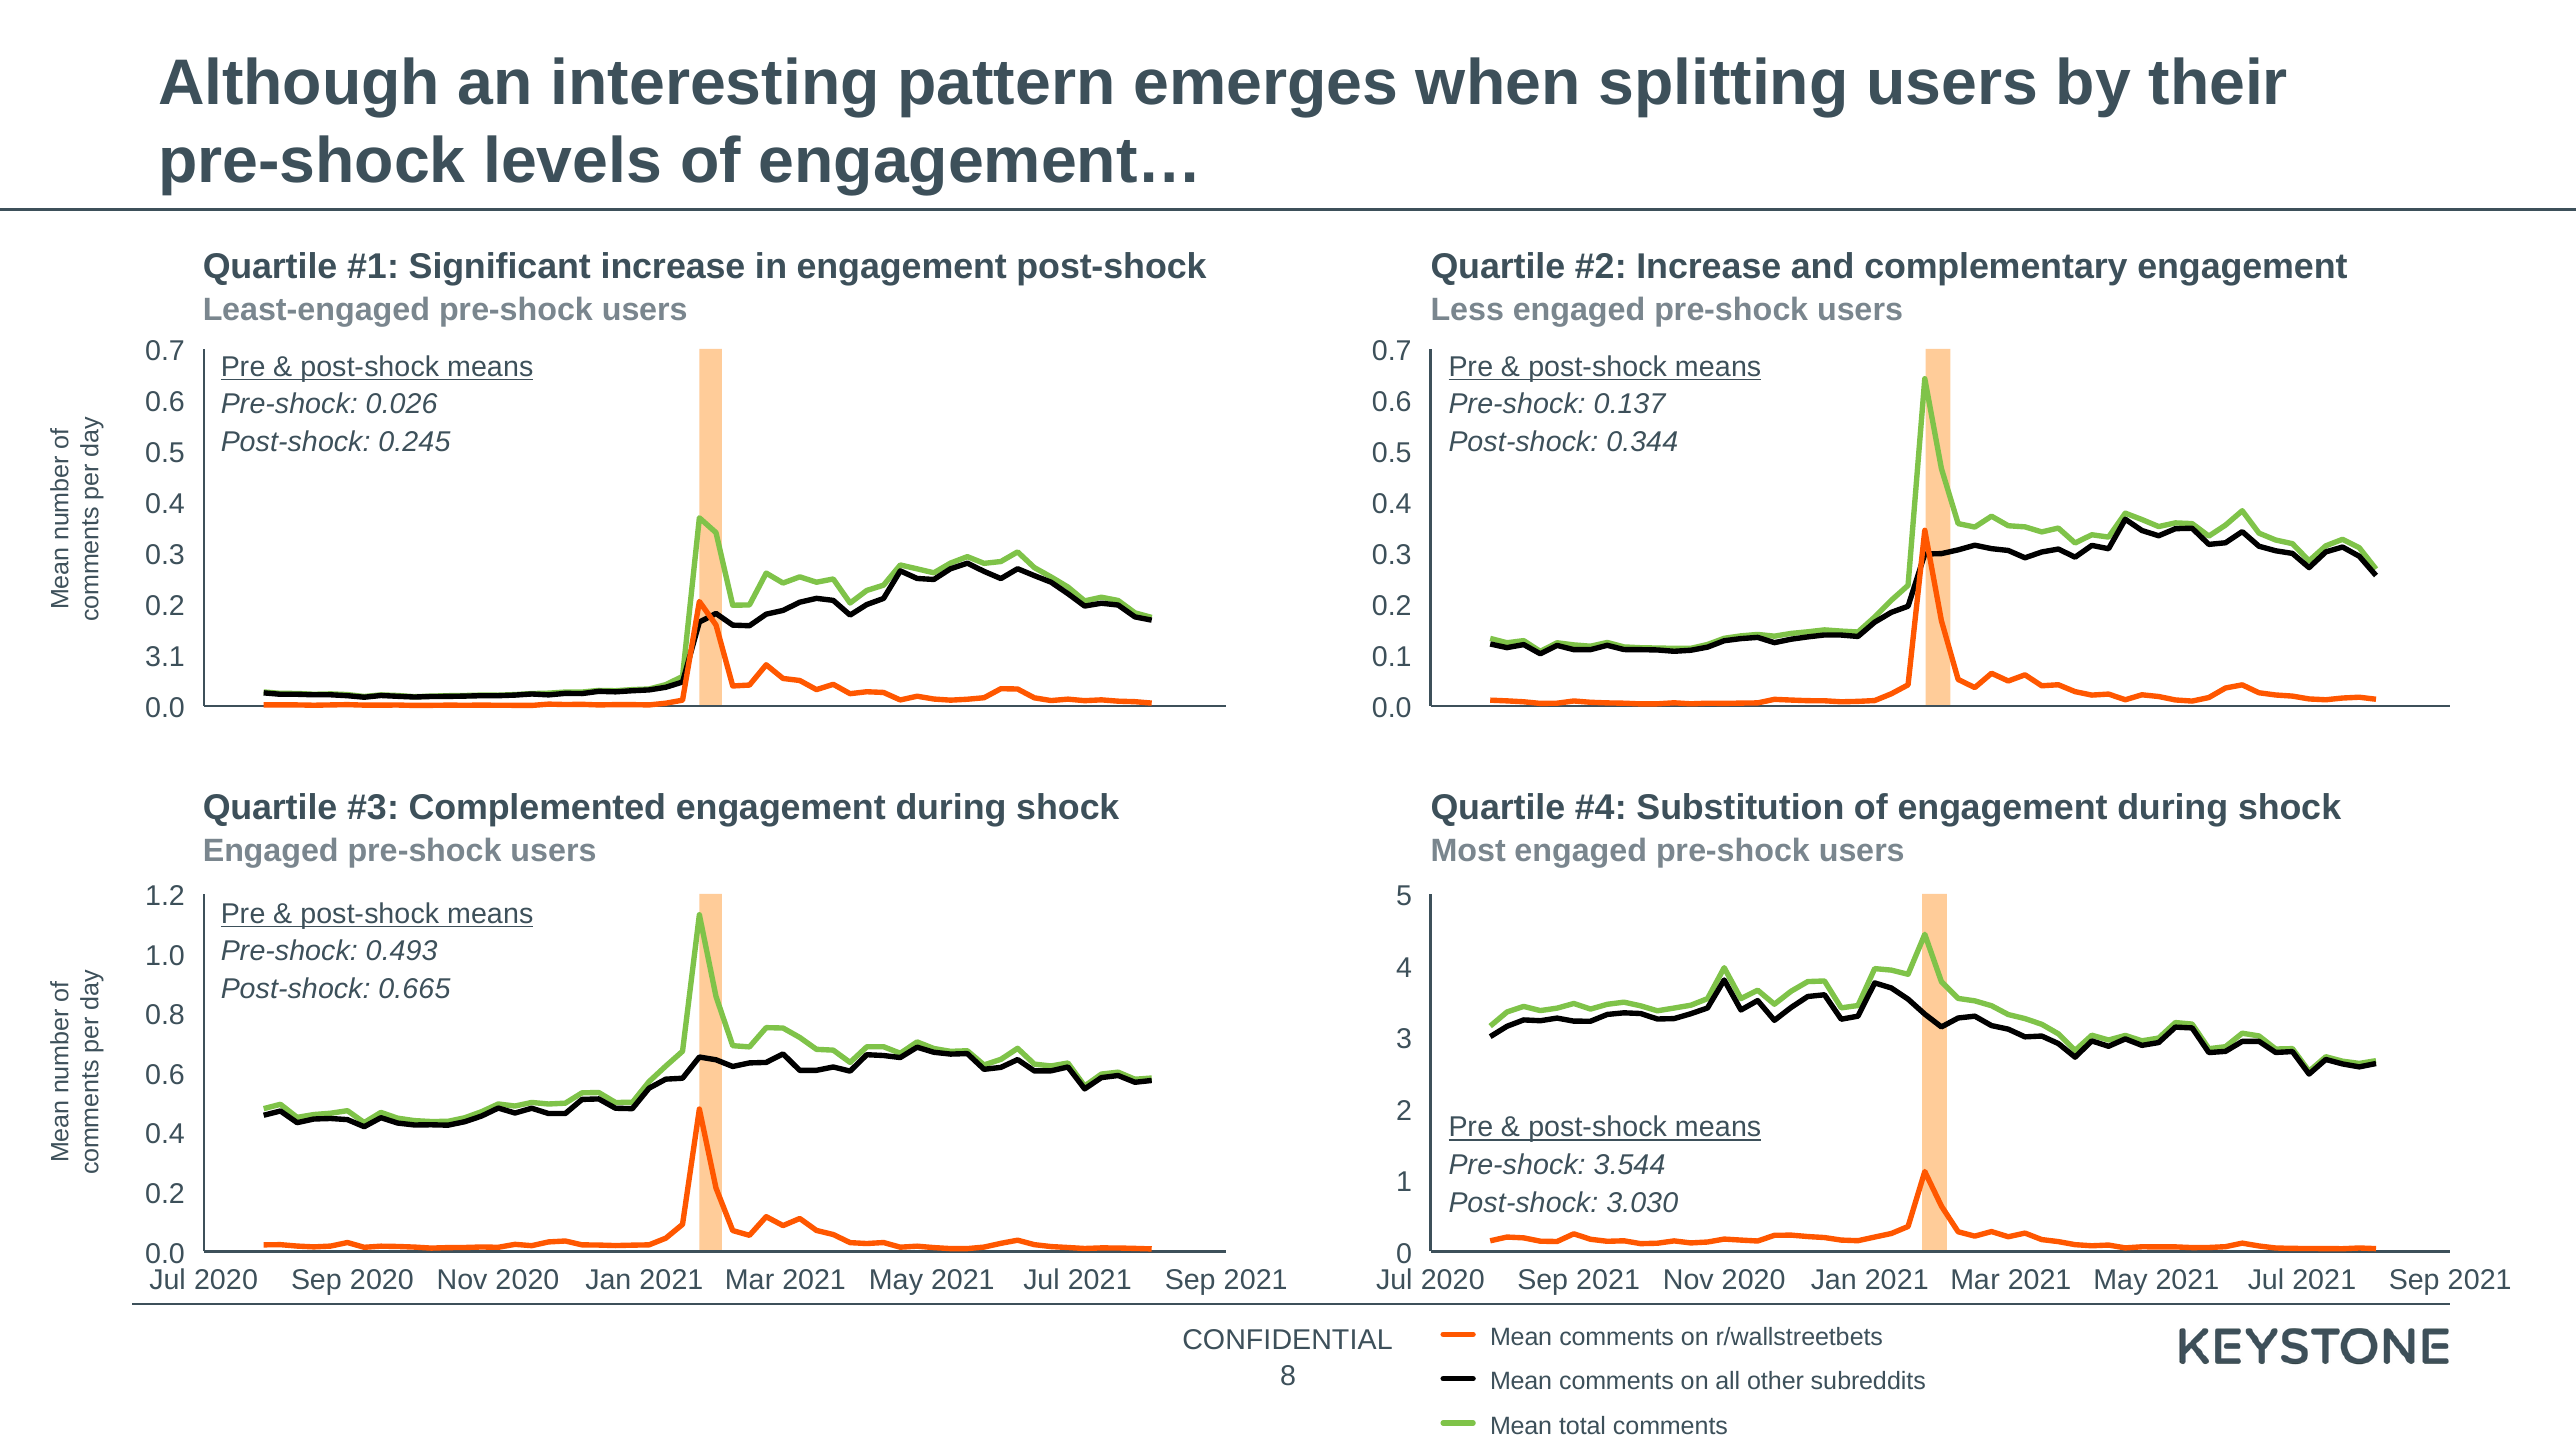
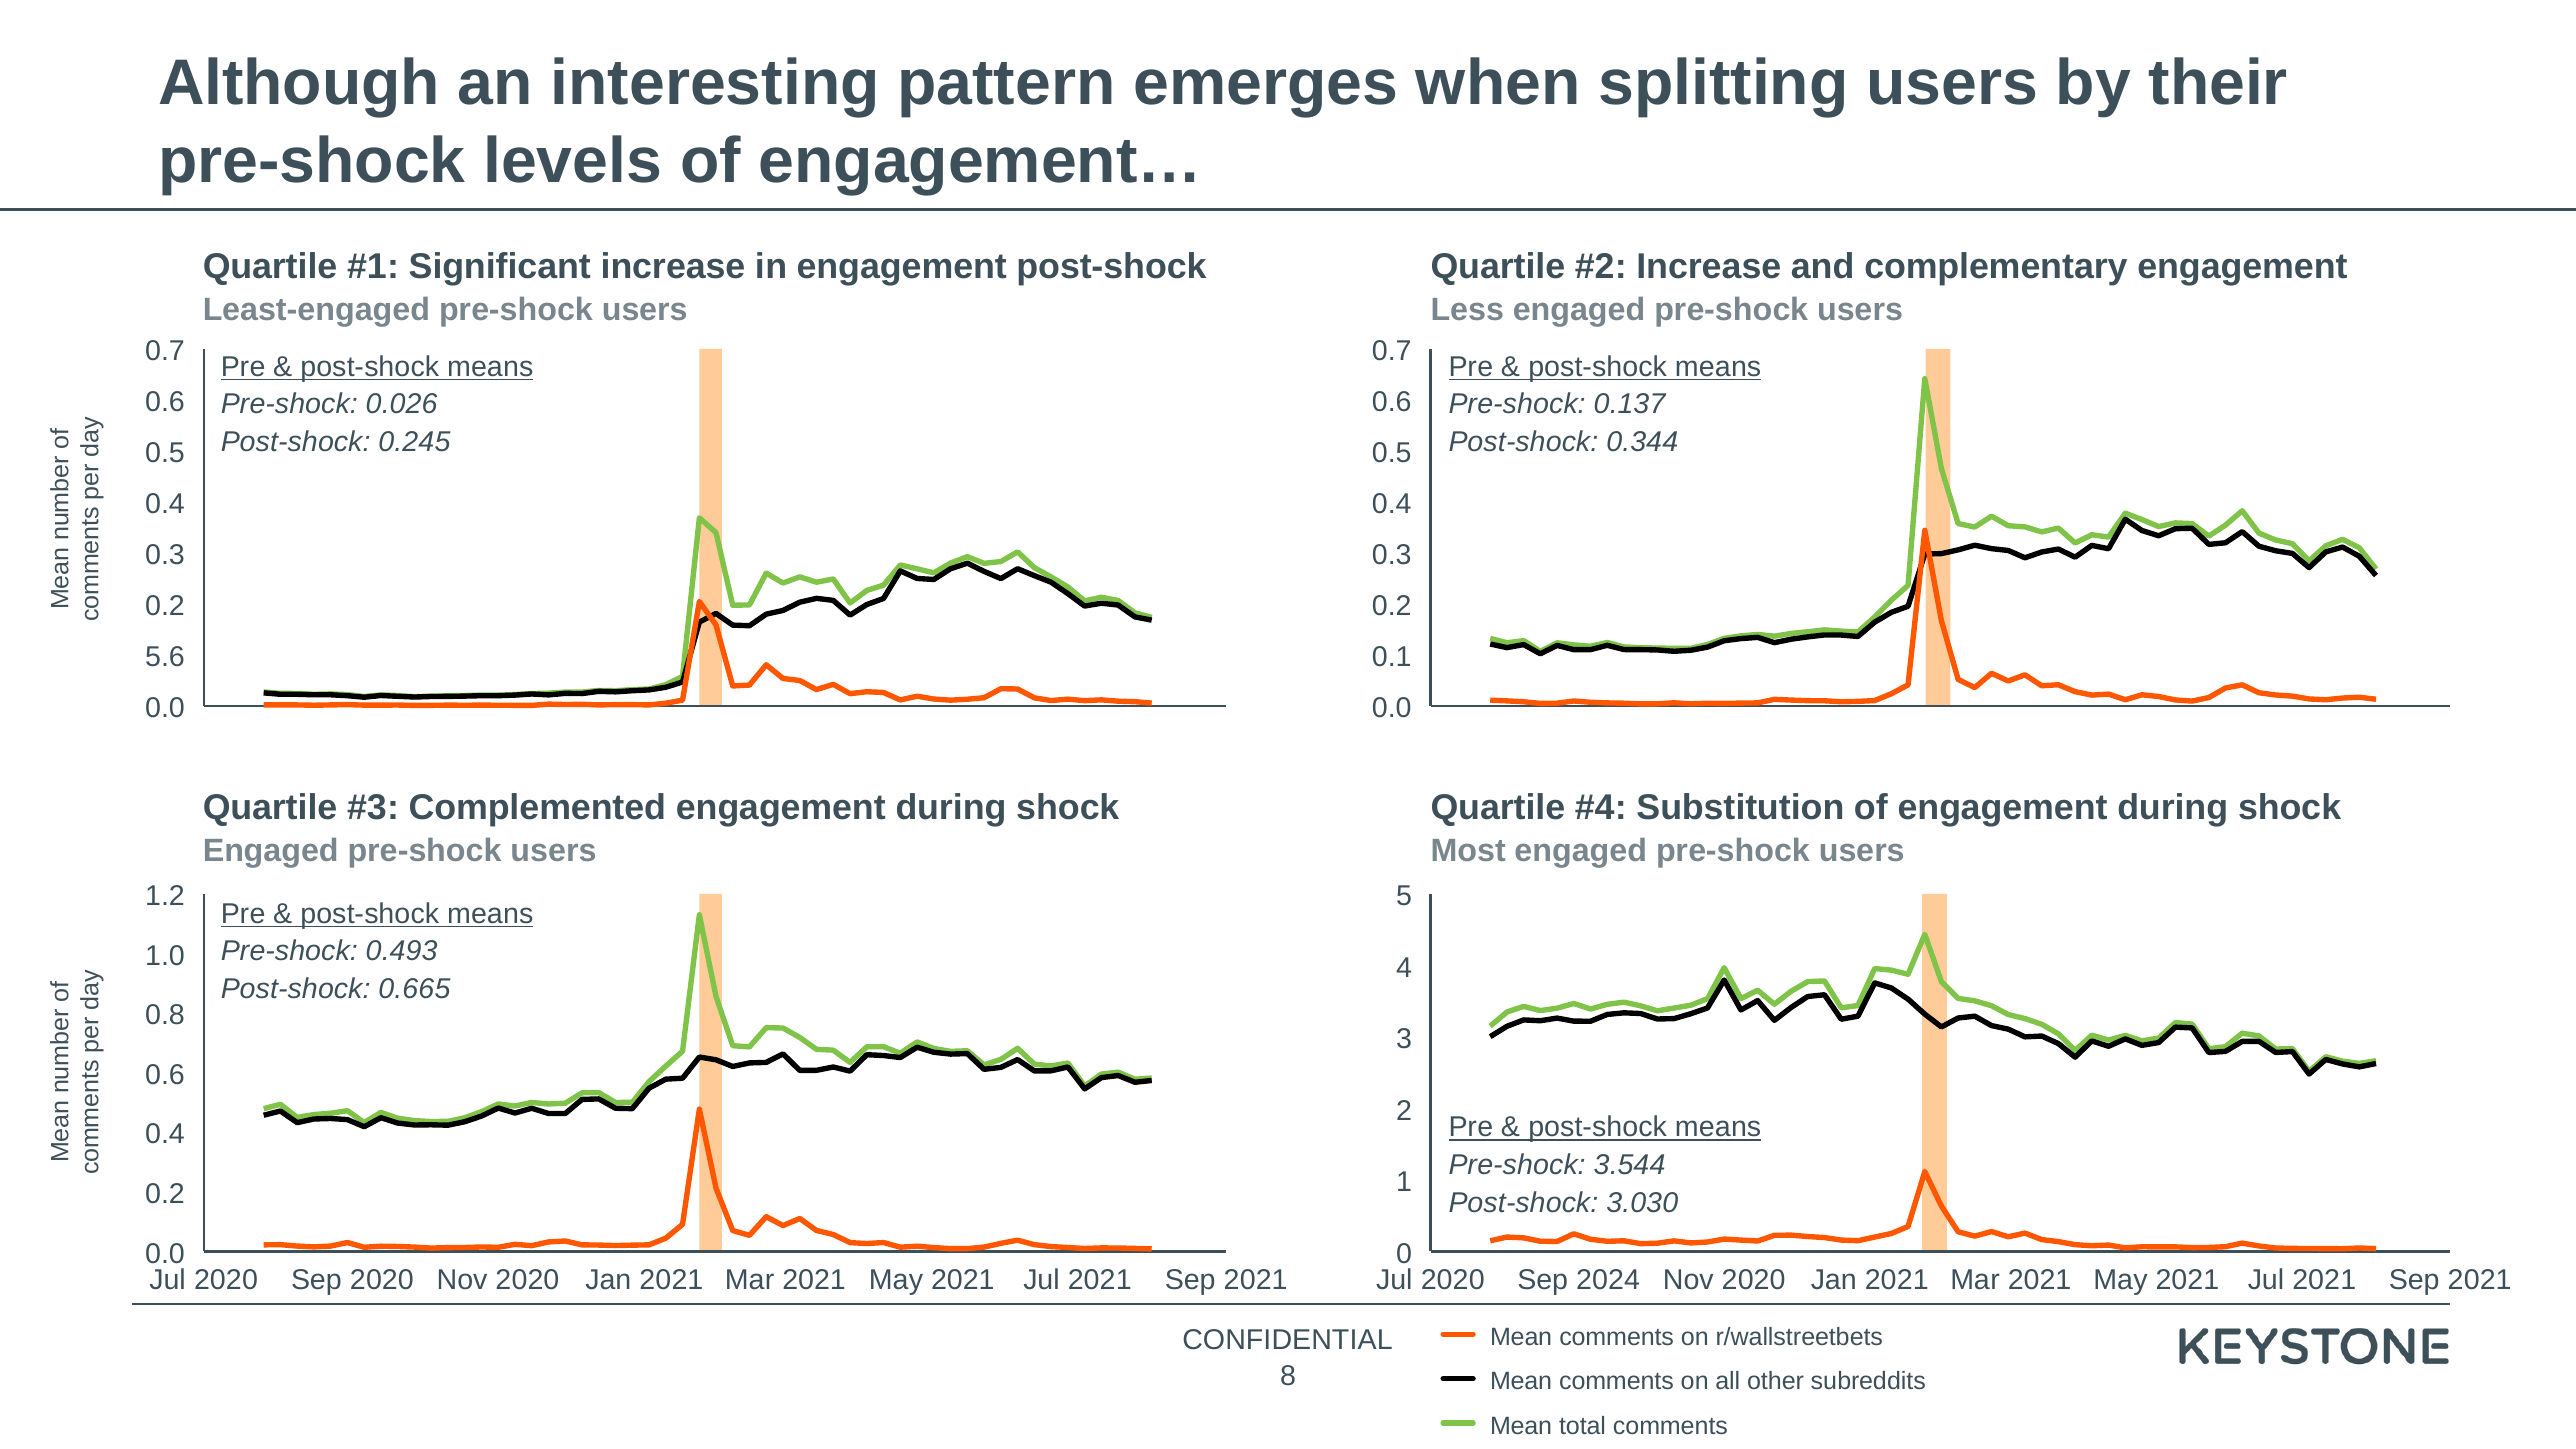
3.1: 3.1 -> 5.6 (165, 657)
2020 Sep 2021: 2021 -> 2024 (1608, 1280)
